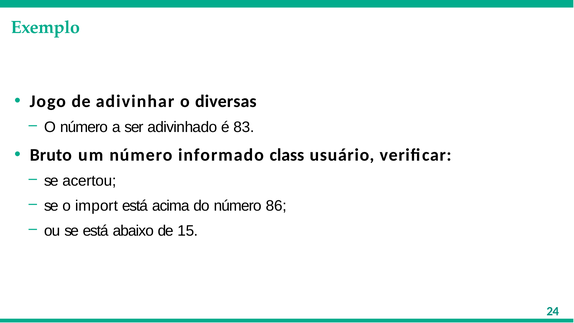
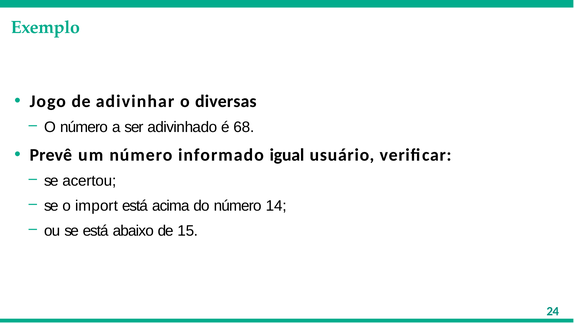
83: 83 -> 68 (244, 127)
Bruto: Bruto -> Prevê (51, 155)
class: class -> igual (287, 155)
86: 86 -> 14 (276, 206)
